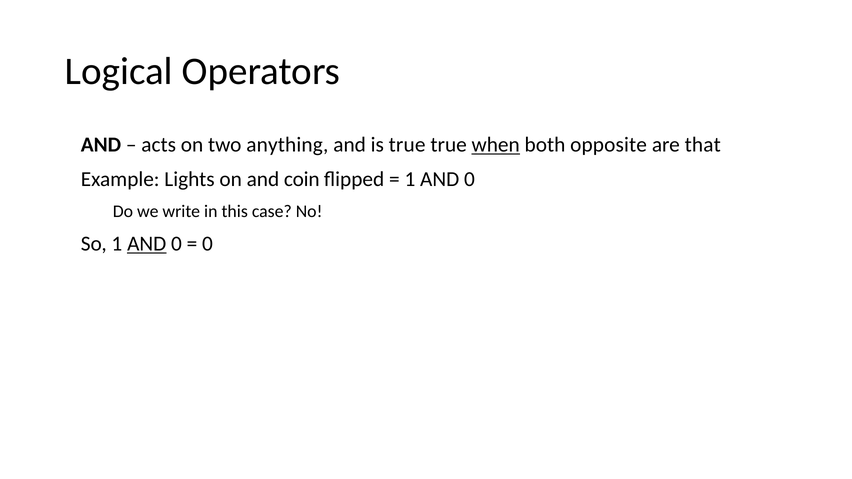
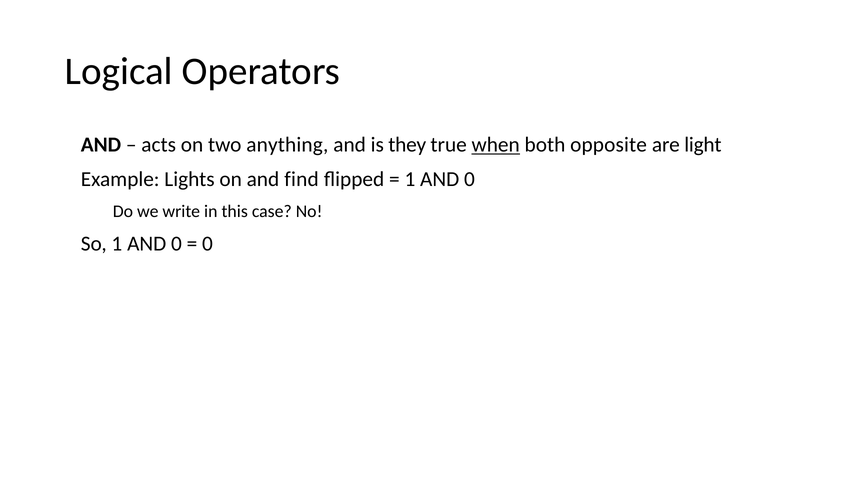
is true: true -> they (407, 145)
that: that -> light (703, 145)
coin: coin -> find (302, 179)
AND underline: present -> none (147, 244)
